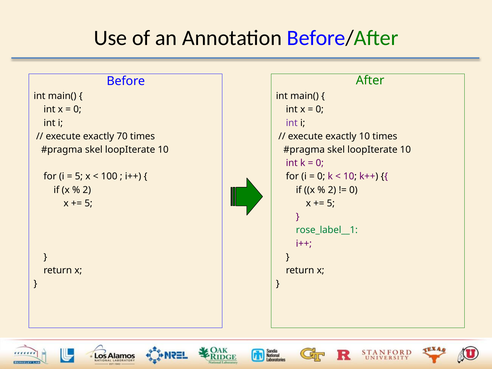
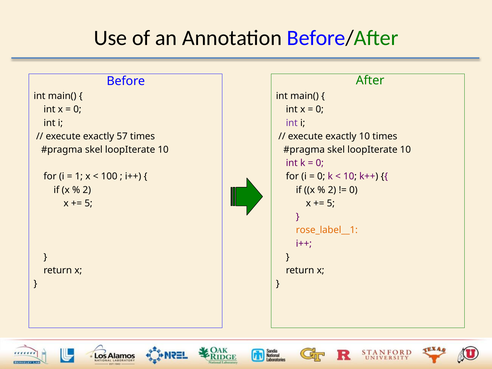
70: 70 -> 57 (122, 136)
5: 5 -> 1 (79, 176)
rose_label__1 colour: green -> orange (327, 230)
